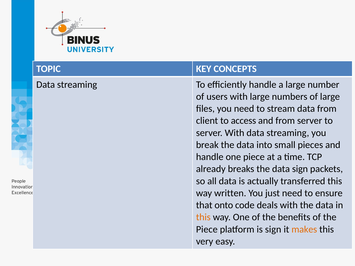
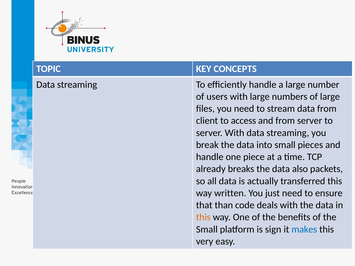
data sign: sign -> also (300, 169)
onto: onto -> than (224, 205)
Piece: Piece -> Small (207, 229)
makes colour: orange -> blue (304, 229)
